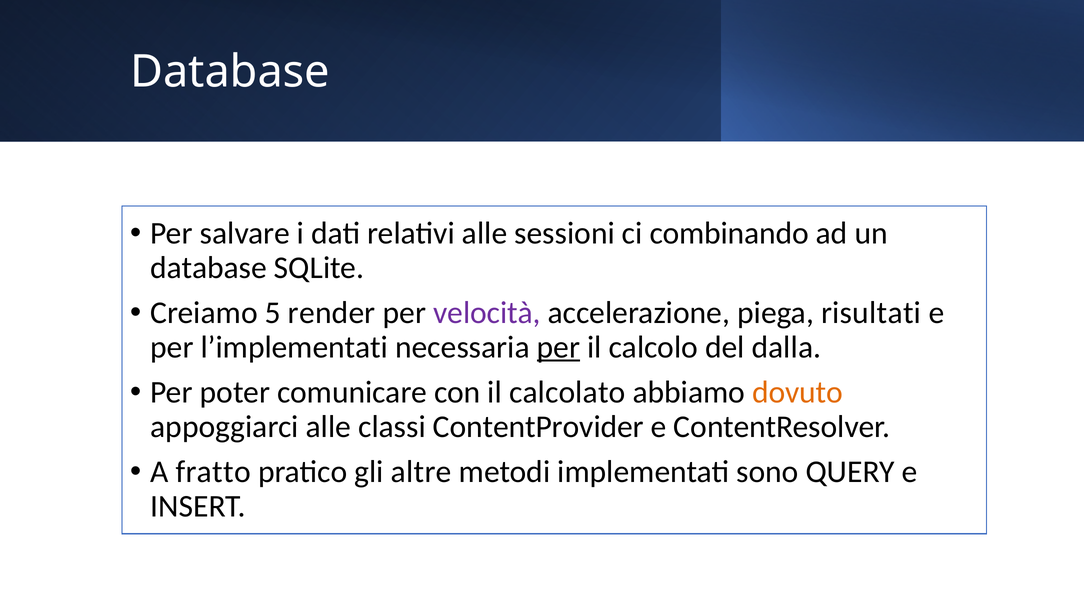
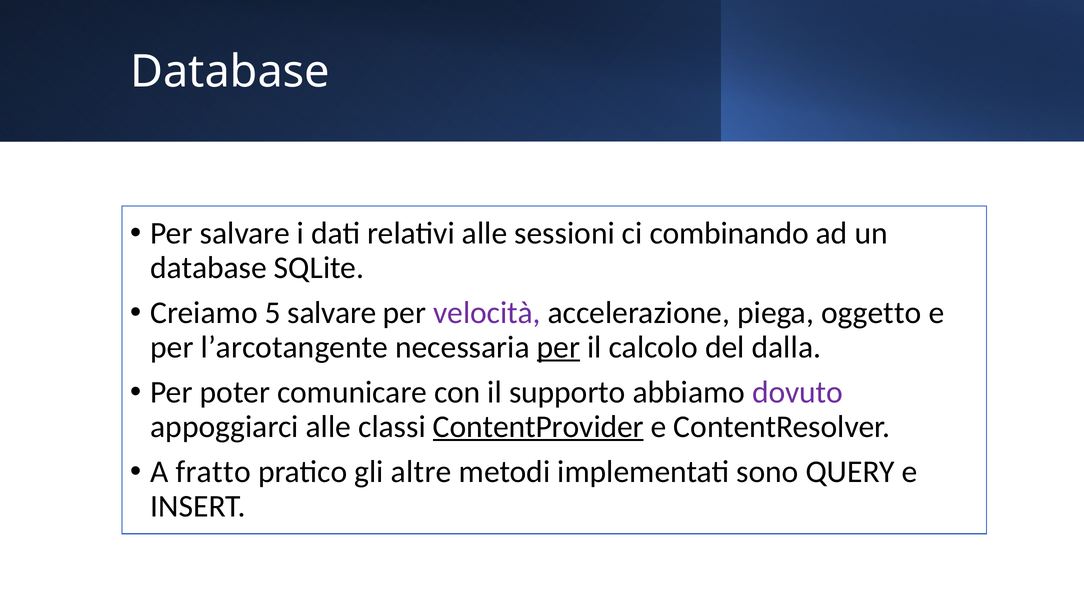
5 render: render -> salvare (332, 313)
risultati: risultati -> oggetto (871, 313)
l’implementati: l’implementati -> l’arcotangente (294, 347)
calcolato: calcolato -> supporto (567, 392)
dovuto colour: orange -> purple (798, 392)
ContentProvider underline: none -> present (538, 426)
